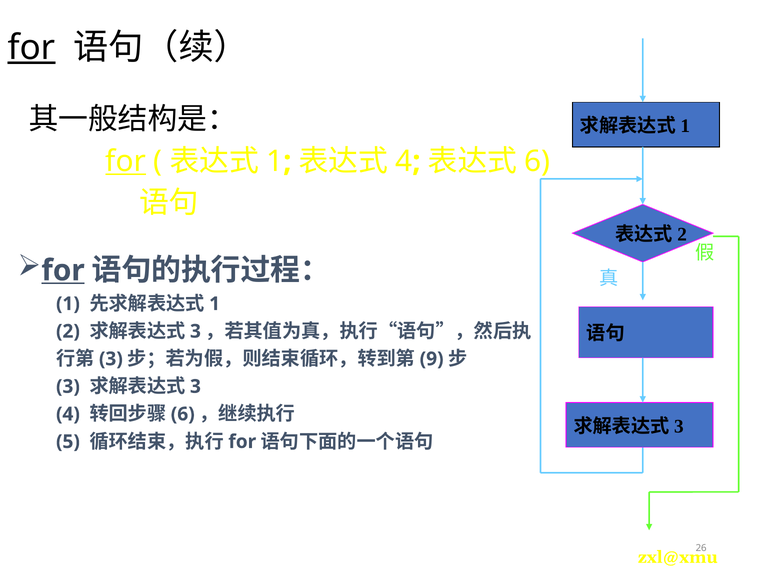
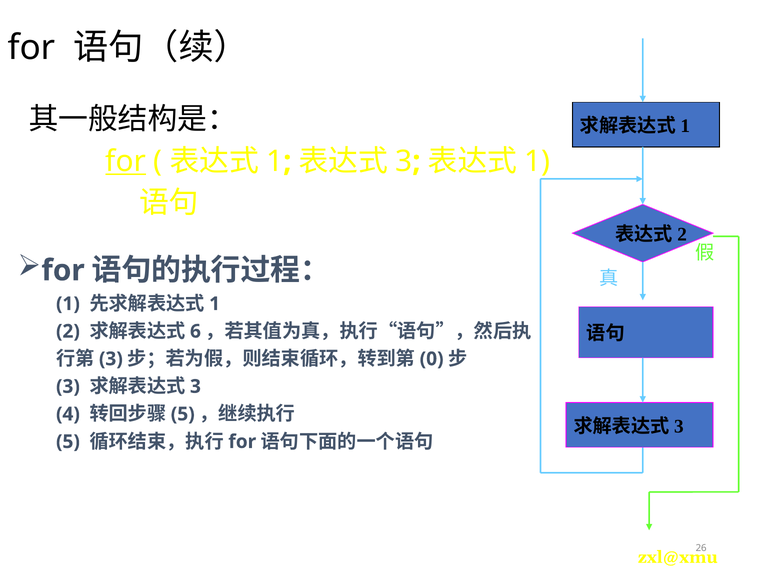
for underline: present -> none (32, 48)
4: 4 -> 3 (404, 161)
6: 6 -> 1 (537, 161)
for underline: present -> none (63, 271)
3: 3 -> 6 (195, 331)
9: 9 -> 0 (432, 359)
6: 6 -> 5 (183, 414)
